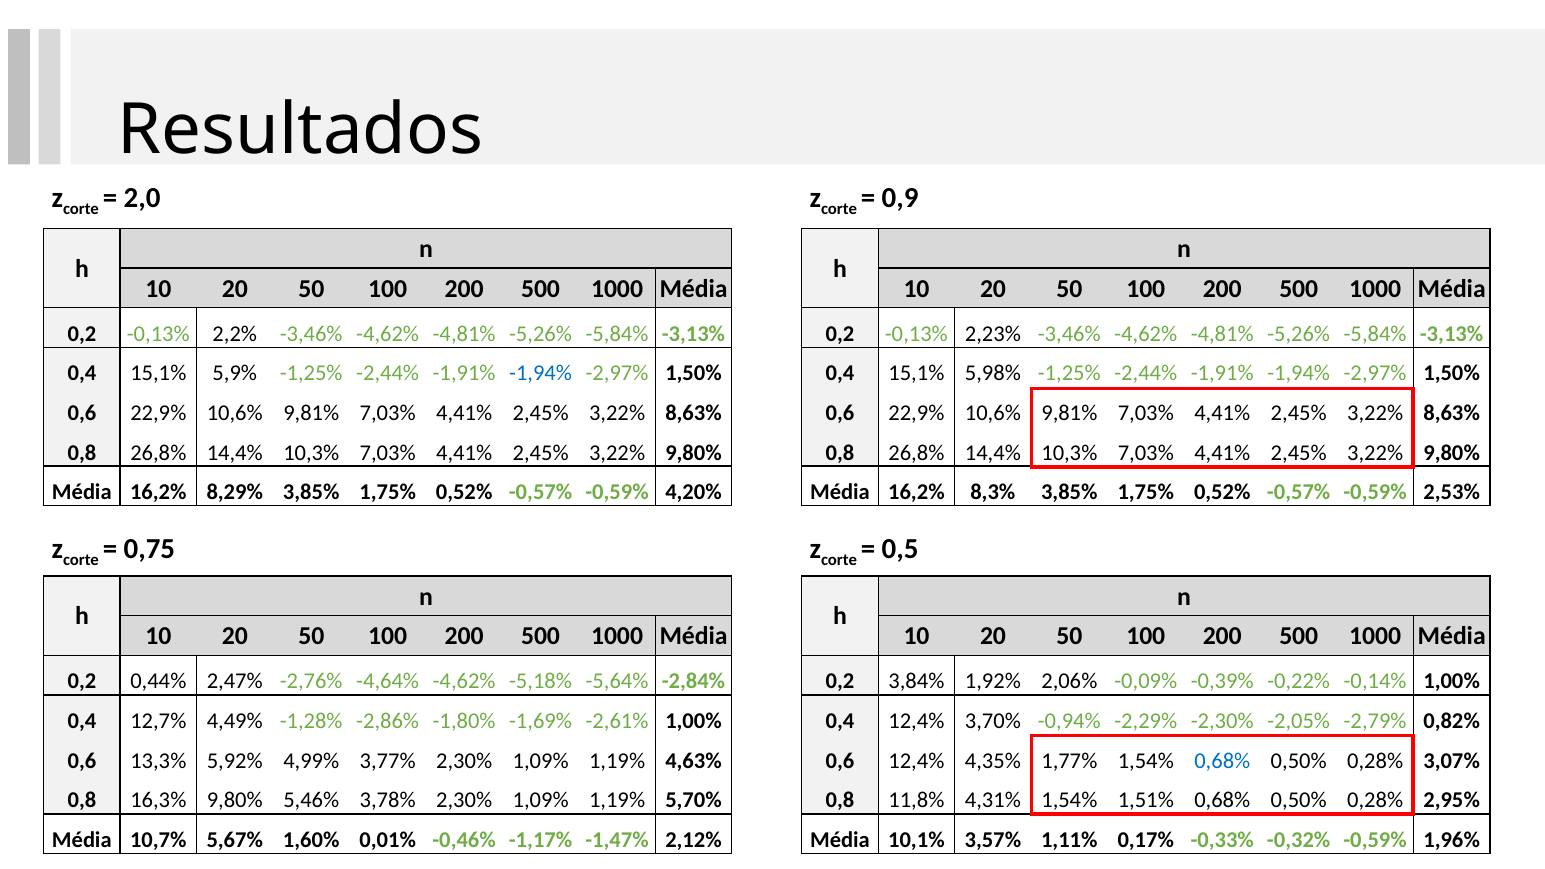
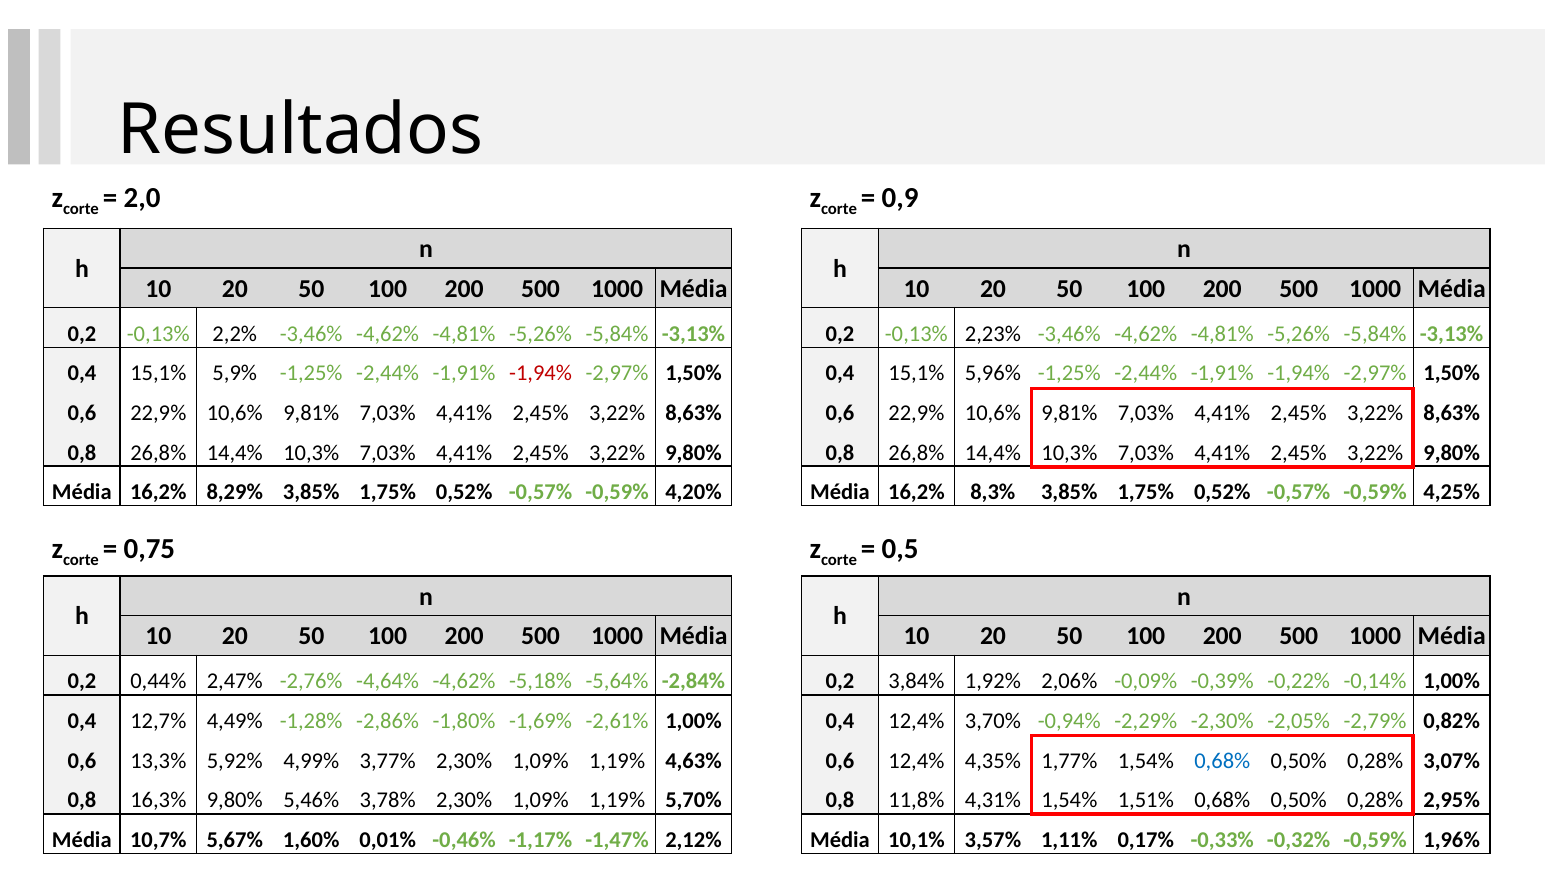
-1,94% colour: blue -> red (541, 373)
5,98%: 5,98% -> 5,96% (993, 373)
2,53%: 2,53% -> 4,25% (1452, 492)
